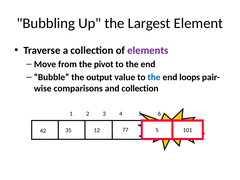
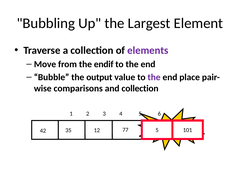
pivot: pivot -> endif (104, 64)
the colour: blue -> purple (154, 77)
loops: loops -> place (190, 77)
